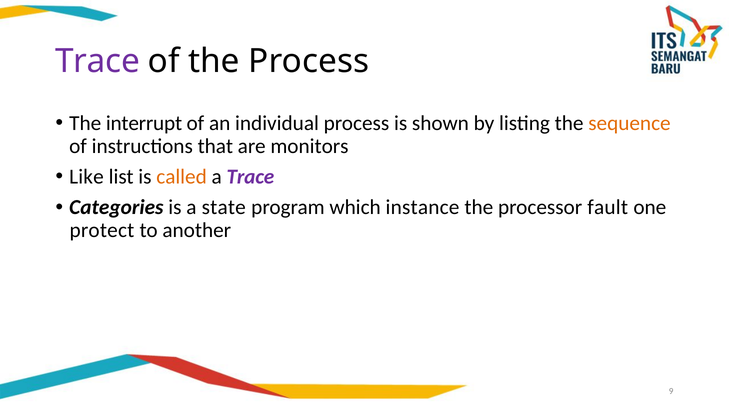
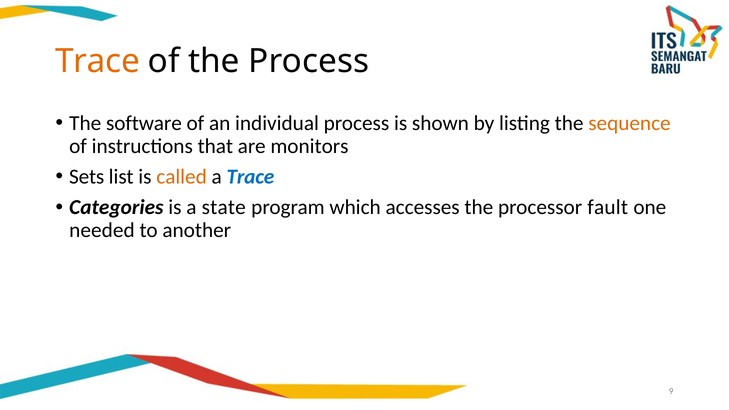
Trace colour: purple -> orange (98, 61)
interrupt: interrupt -> software (144, 123)
Like: Like -> Sets (87, 177)
Trace colour: purple -> blue (250, 177)
instance: instance -> accesses (423, 207)
protect: protect -> needed (102, 230)
